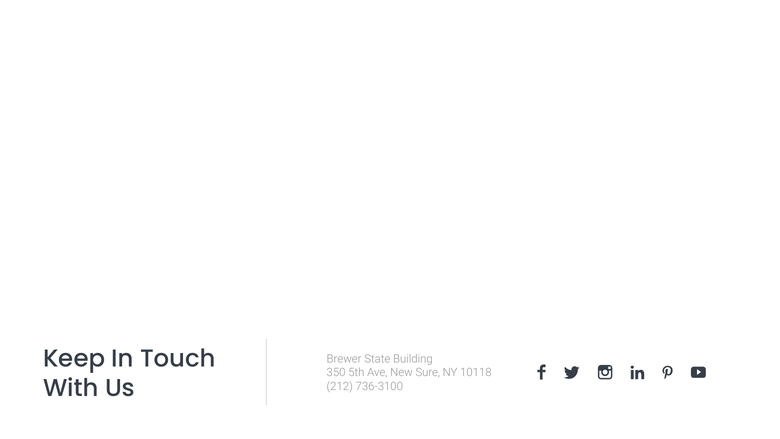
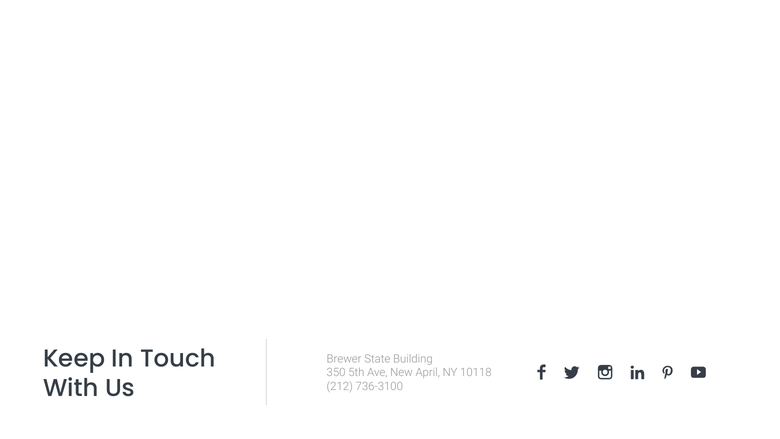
Sure: Sure -> April (428, 373)
